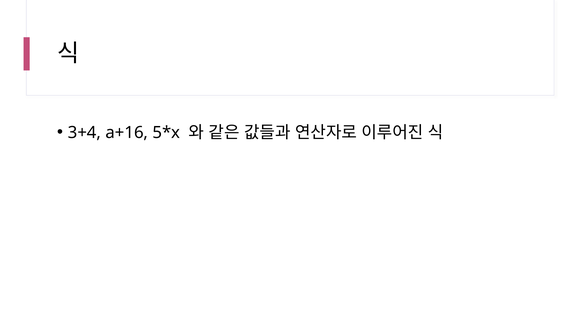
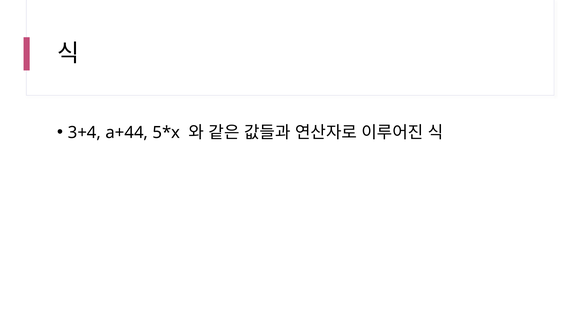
a+16: a+16 -> a+44 (127, 132)
